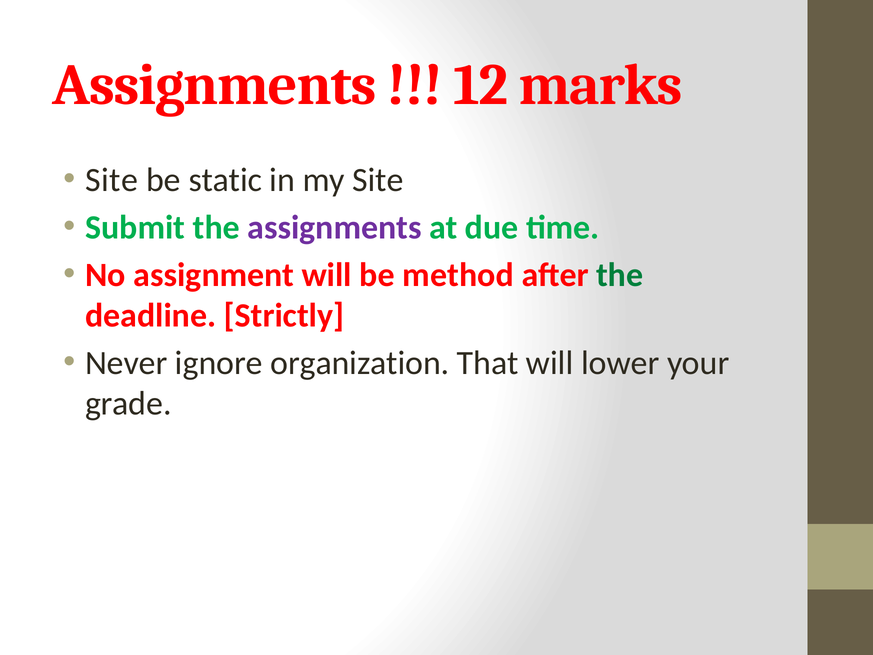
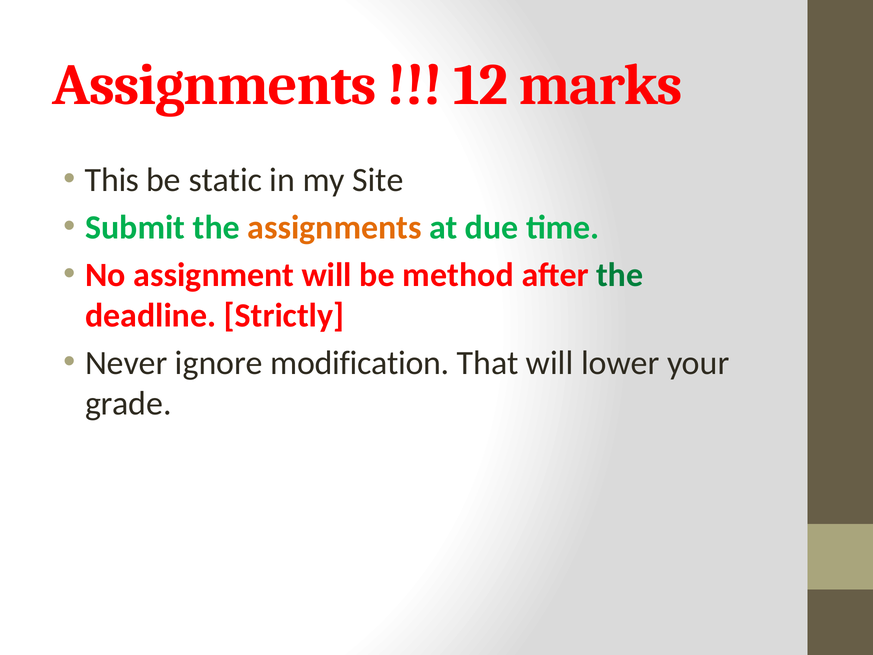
Site: Site -> This (112, 180)
assignments colour: purple -> orange (335, 227)
organization: organization -> modification (360, 363)
